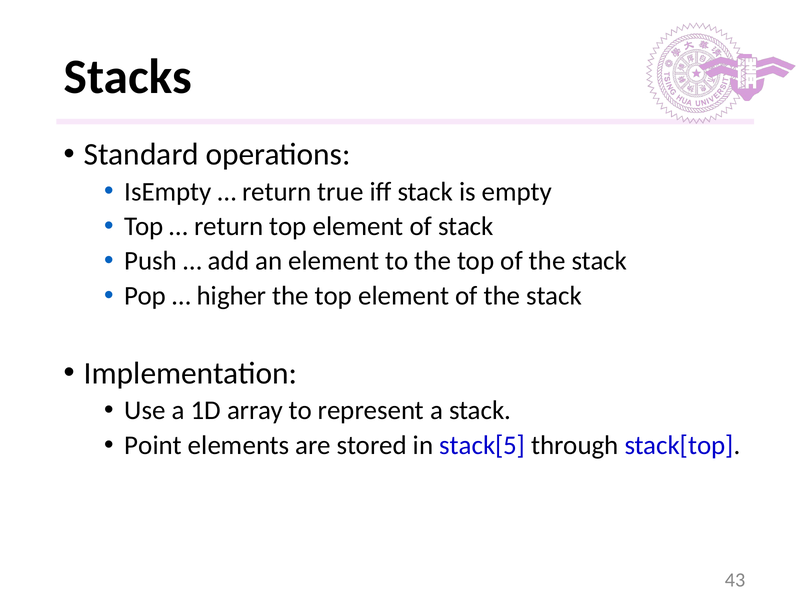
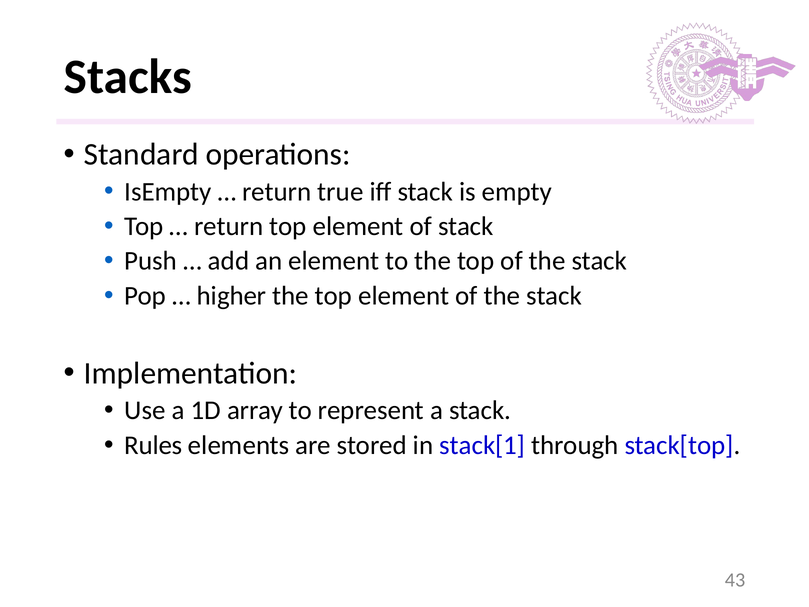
Point: Point -> Rules (153, 445)
stack[5: stack[5 -> stack[1 (482, 445)
